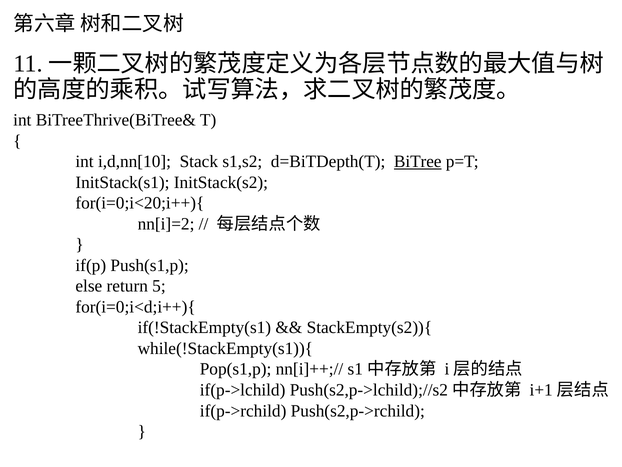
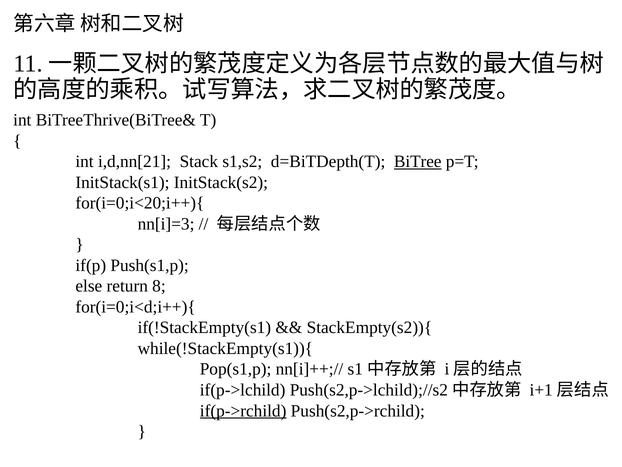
i,d,nn[10: i,d,nn[10 -> i,d,nn[21 (134, 161)
nn[i]=2: nn[i]=2 -> nn[i]=3 (166, 224)
5: 5 -> 8 (159, 286)
if(p->rchild underline: none -> present (243, 410)
